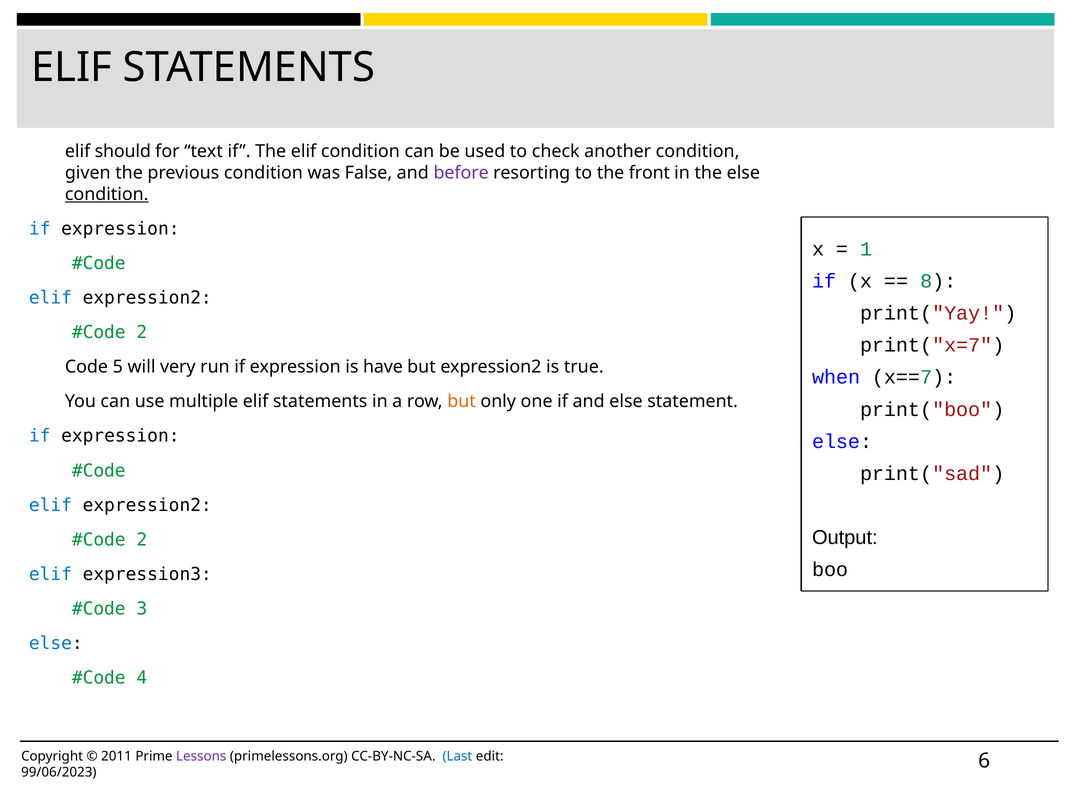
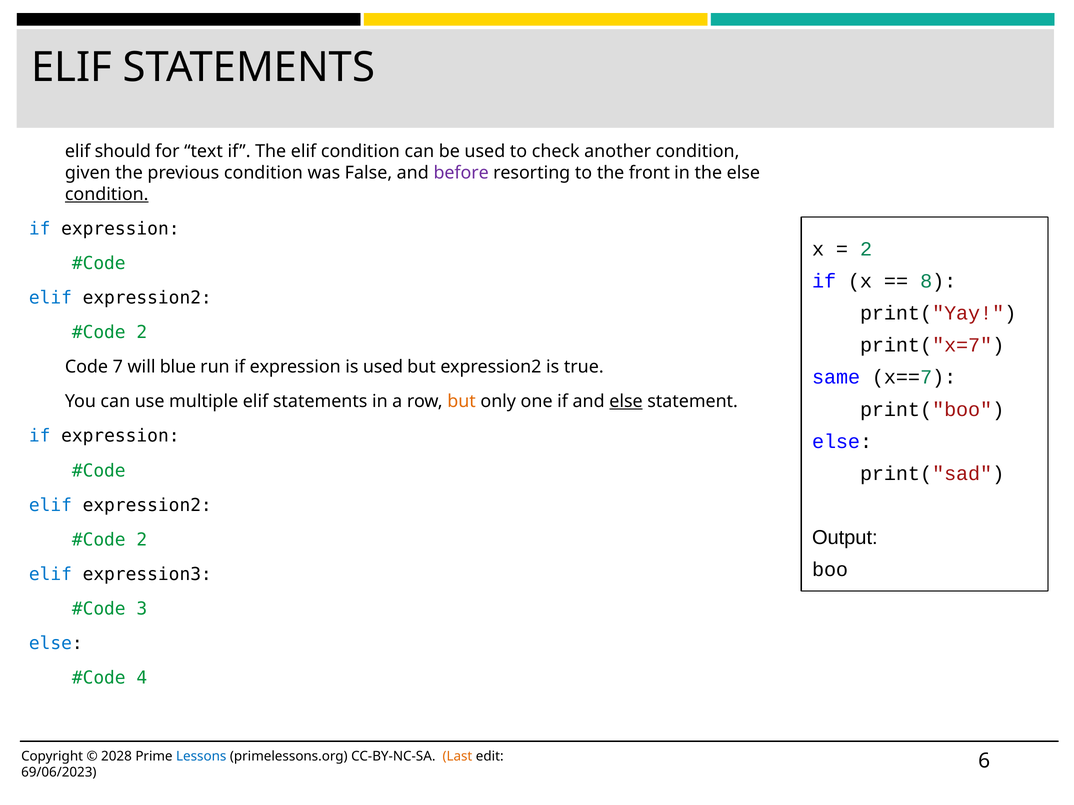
1: 1 -> 2 (866, 249)
5: 5 -> 7 (118, 367)
very: very -> blue (178, 367)
is have: have -> used (383, 367)
when: when -> same (836, 378)
else underline: none -> present (626, 402)
2011: 2011 -> 2028 (116, 757)
Lessons colour: purple -> blue (201, 757)
Last colour: blue -> orange (457, 757)
99/06/2023: 99/06/2023 -> 69/06/2023 (59, 773)
